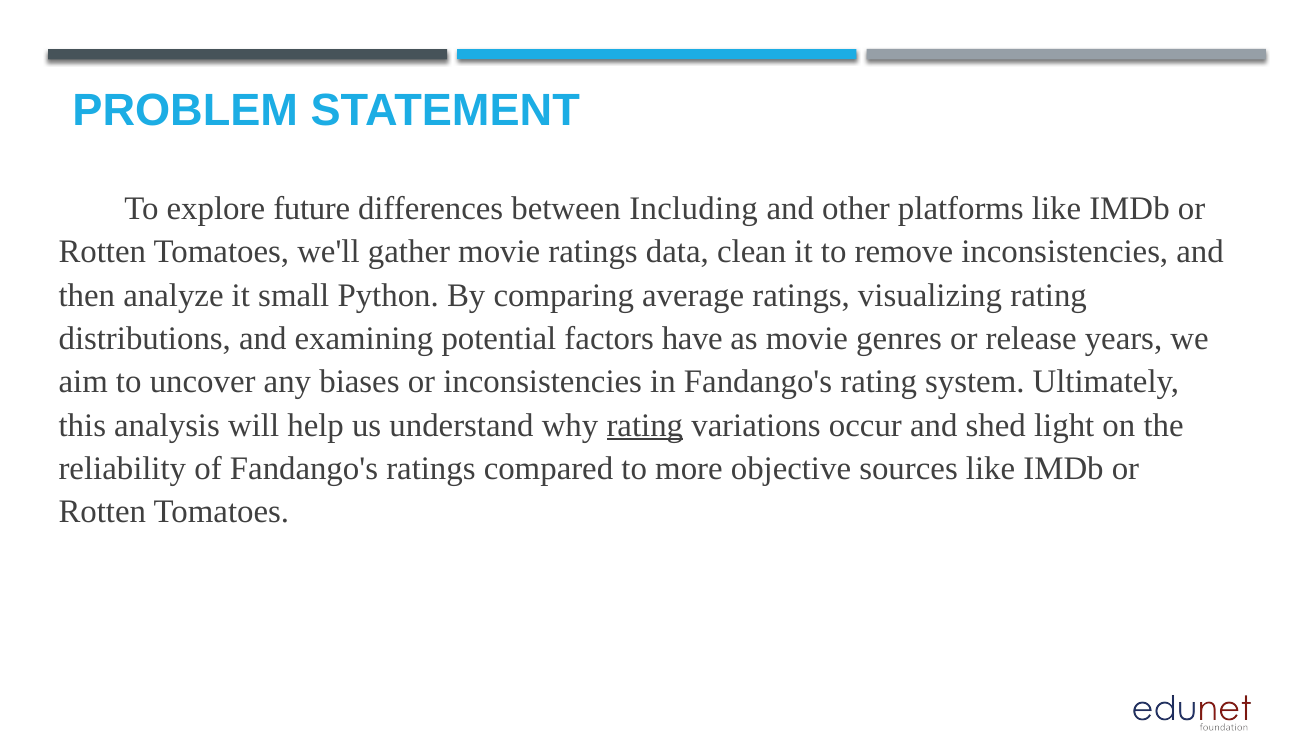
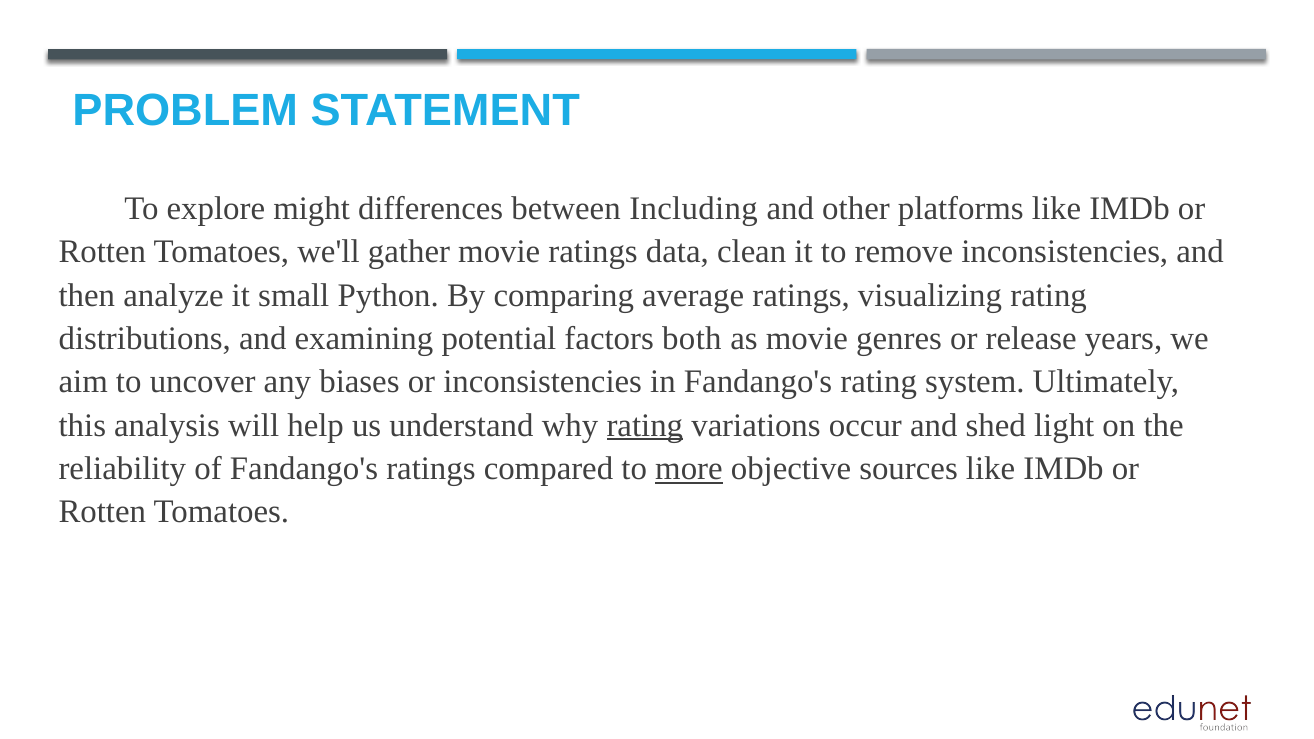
future: future -> might (312, 209)
have: have -> both (692, 339)
more underline: none -> present (689, 469)
